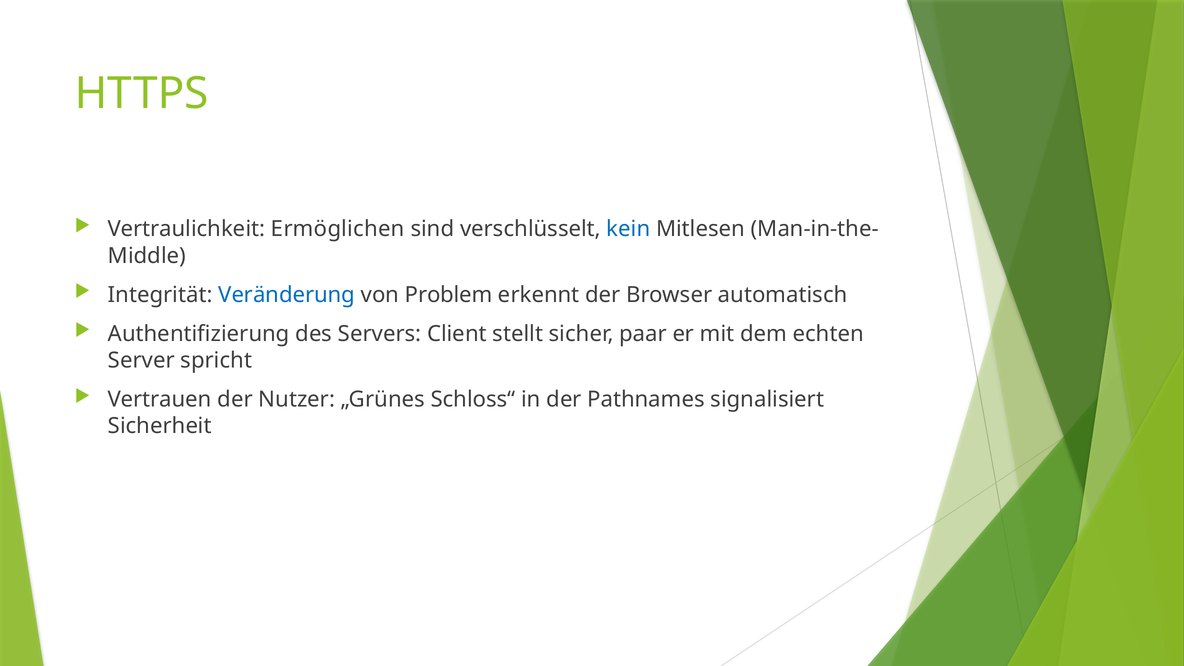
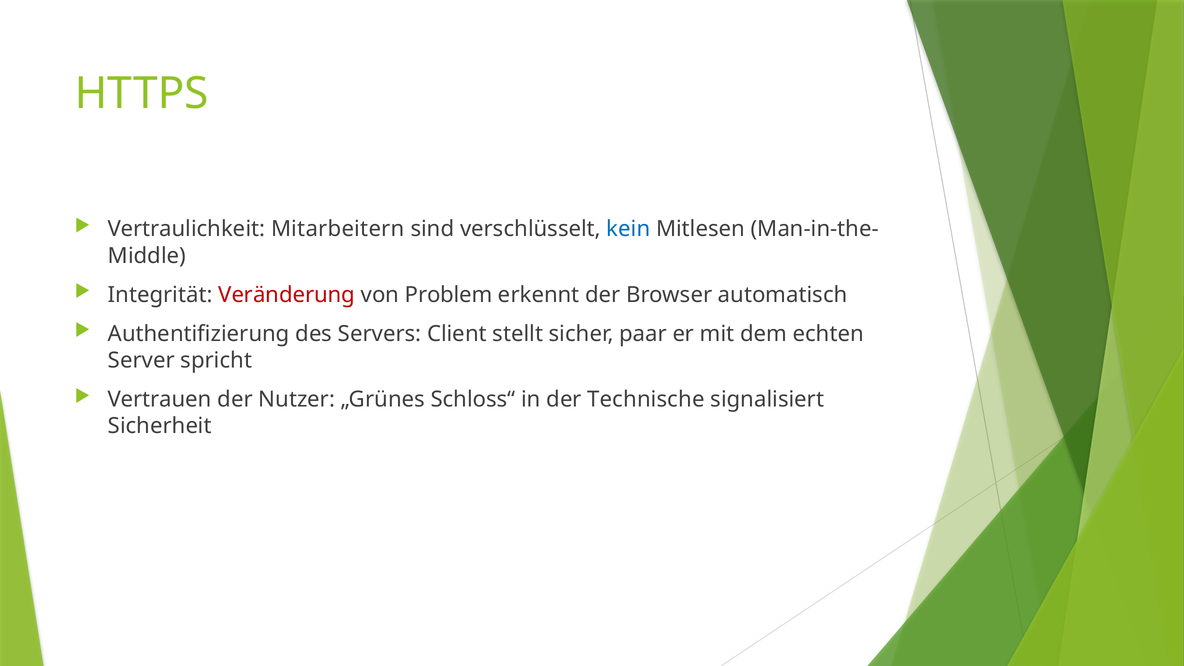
Ermöglichen: Ermöglichen -> Mitarbeitern (338, 229)
Veränderung colour: blue -> red (287, 295)
Pathnames: Pathnames -> Technische (646, 399)
